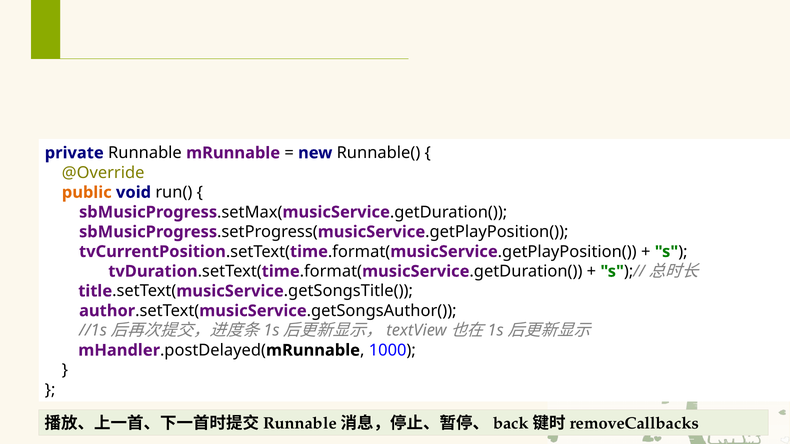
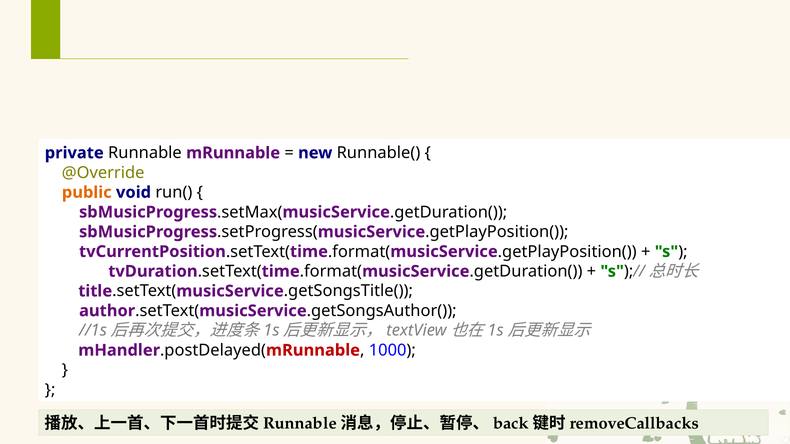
mRunnable colour: black -> red (313, 351)
